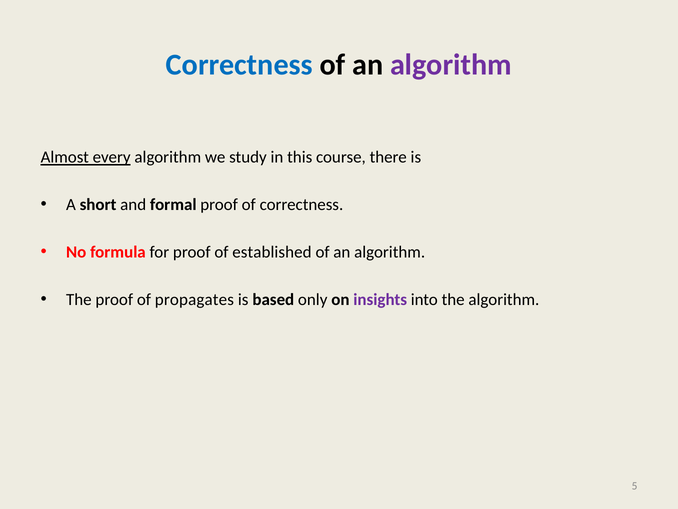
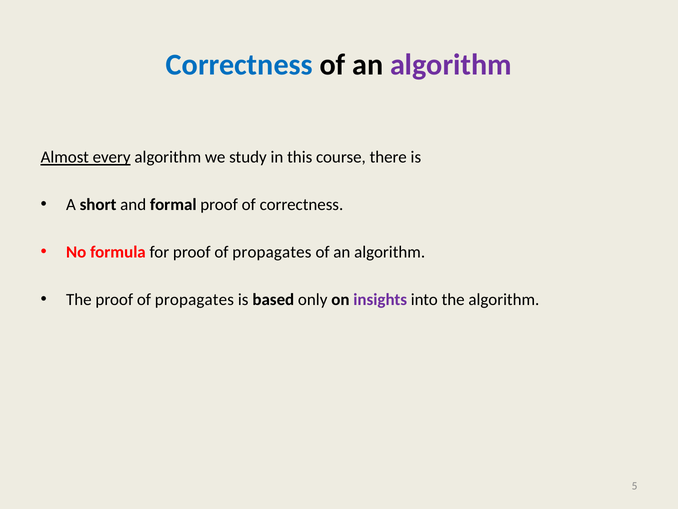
for proof of established: established -> propagates (272, 252)
